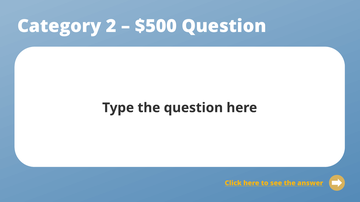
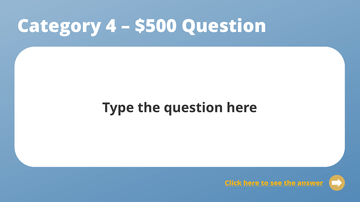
2: 2 -> 4 (111, 26)
